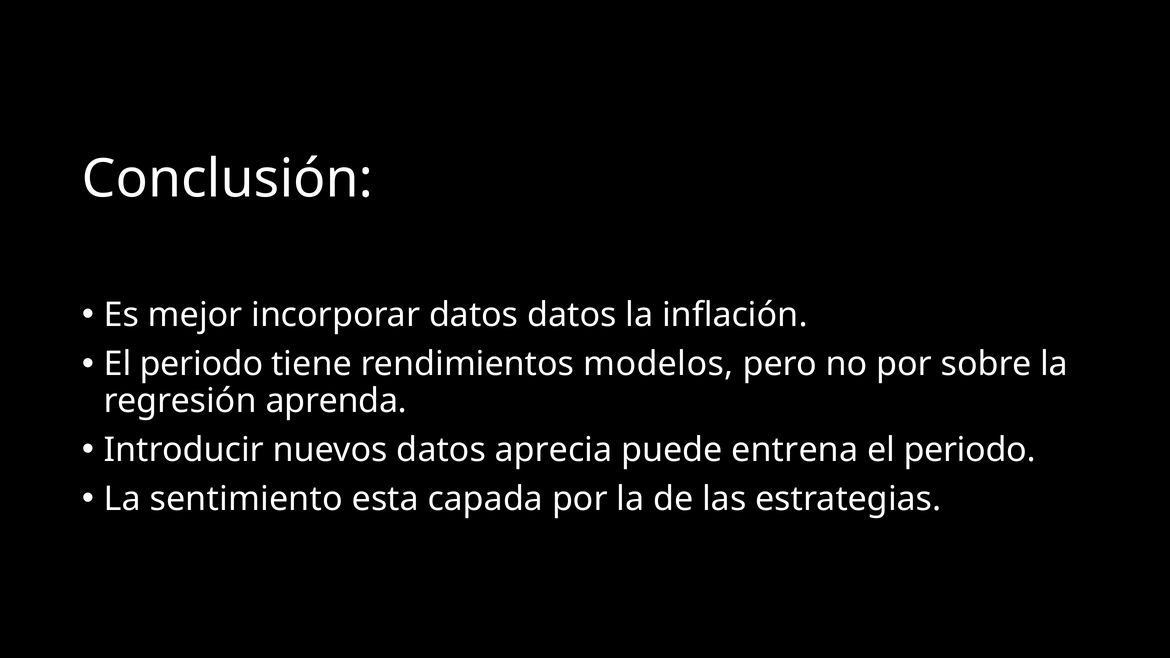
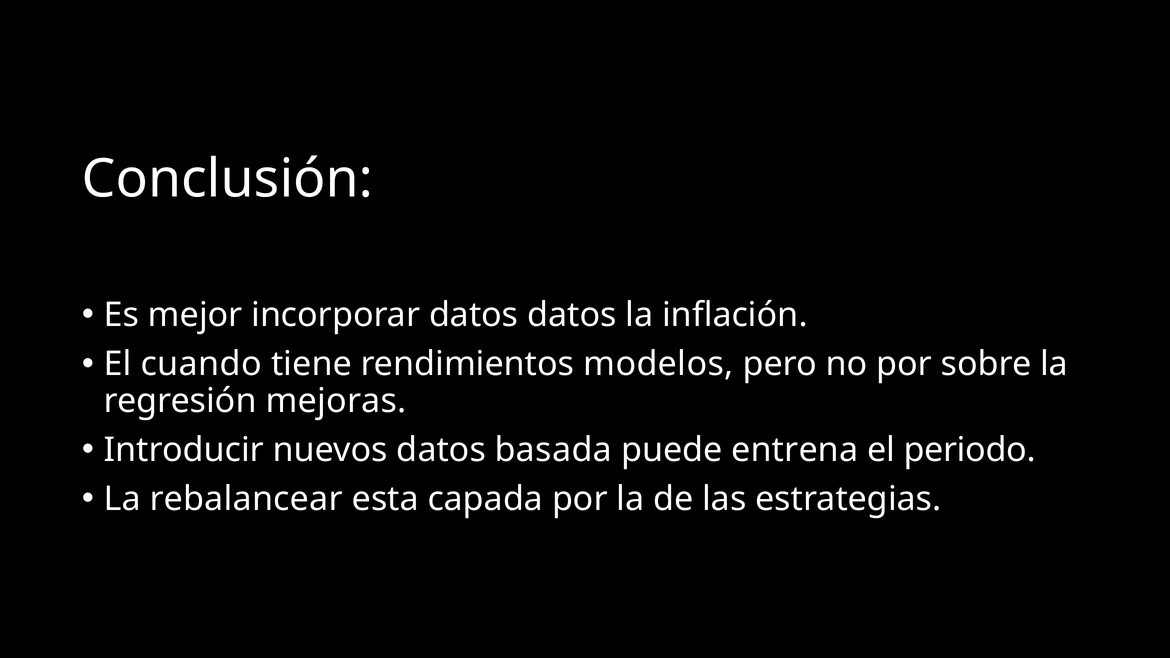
periodo: periodo -> cuando (201, 364)
aprenda: aprenda -> mejoras (336, 401)
aprecia: aprecia -> basada (553, 450)
sentimiento: sentimiento -> rebalancear (246, 499)
